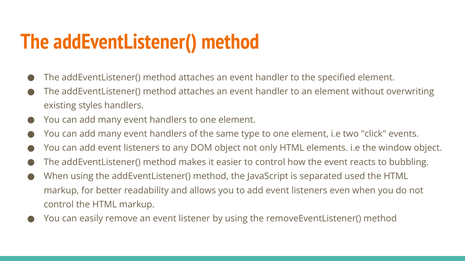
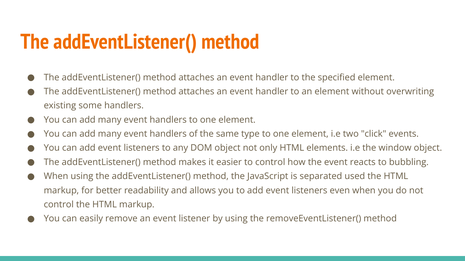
styles: styles -> some (90, 106)
